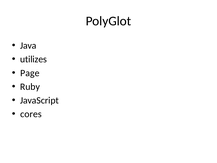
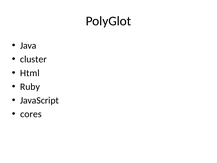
utilizes: utilizes -> cluster (33, 59)
Page: Page -> Html (30, 73)
